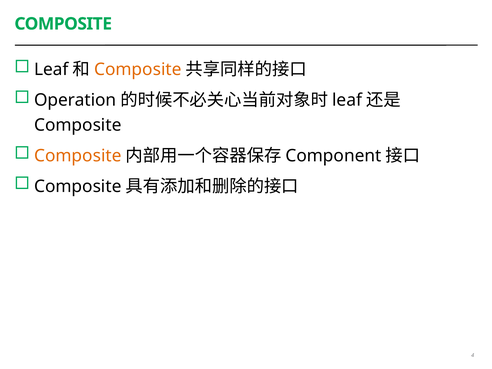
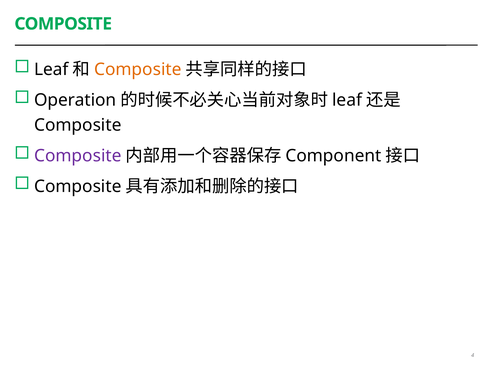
Composite colour: orange -> purple (78, 156)
